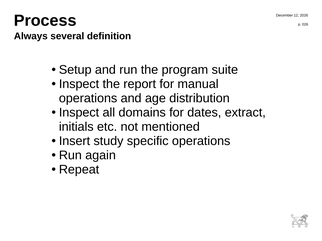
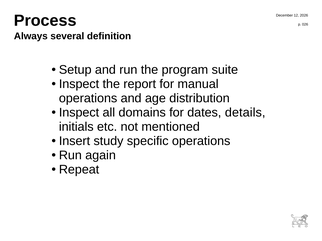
extract: extract -> details (245, 113)
